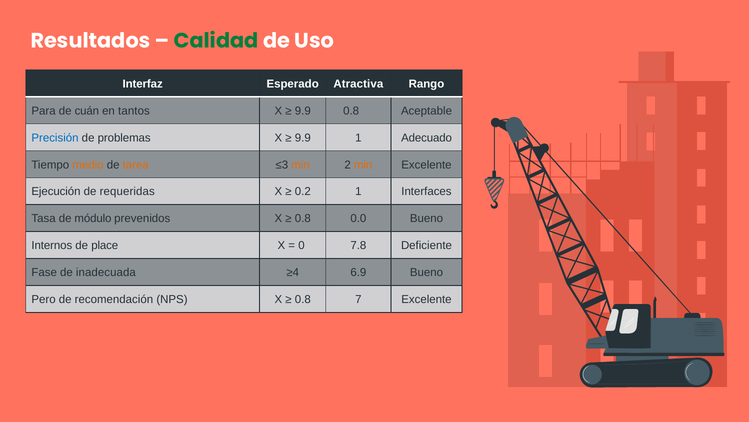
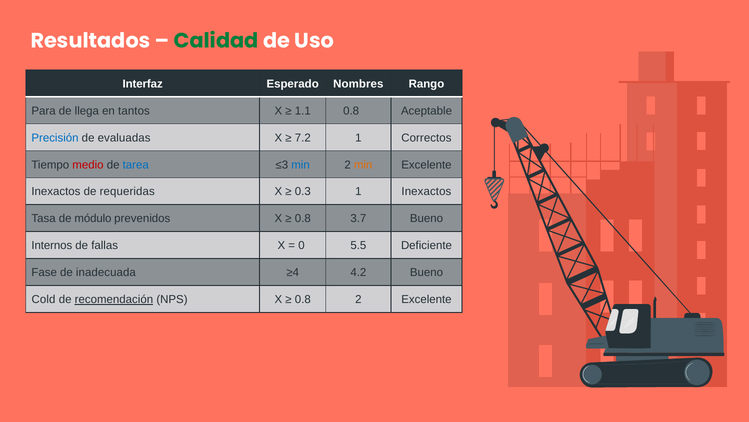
Atractiva: Atractiva -> Nombres (358, 84)
cuán: cuán -> llega (87, 111)
9.9: 9.9 -> 1.1 (303, 111)
problemas: problemas -> evaluadas (124, 138)
9.9: 9.9 -> 7.2 (303, 138)
Adecuado: Adecuado -> Correctos (426, 138)
medio colour: orange -> red (88, 164)
tarea colour: orange -> blue (136, 164)
min colour: orange -> blue (301, 164)
Ejecución: Ejecución -> Inexactos (56, 191)
0.2: 0.2 -> 0.3 (303, 191)
1 Interfaces: Interfaces -> Inexactos (426, 191)
0.0: 0.0 -> 3.7 (358, 218)
place: place -> fallas (105, 245)
7.8: 7.8 -> 5.5 (358, 245)
6.9: 6.9 -> 4.2 (358, 272)
Pero: Pero -> Cold (43, 299)
recomendación underline: none -> present (114, 299)
0.8 7: 7 -> 2 (358, 299)
